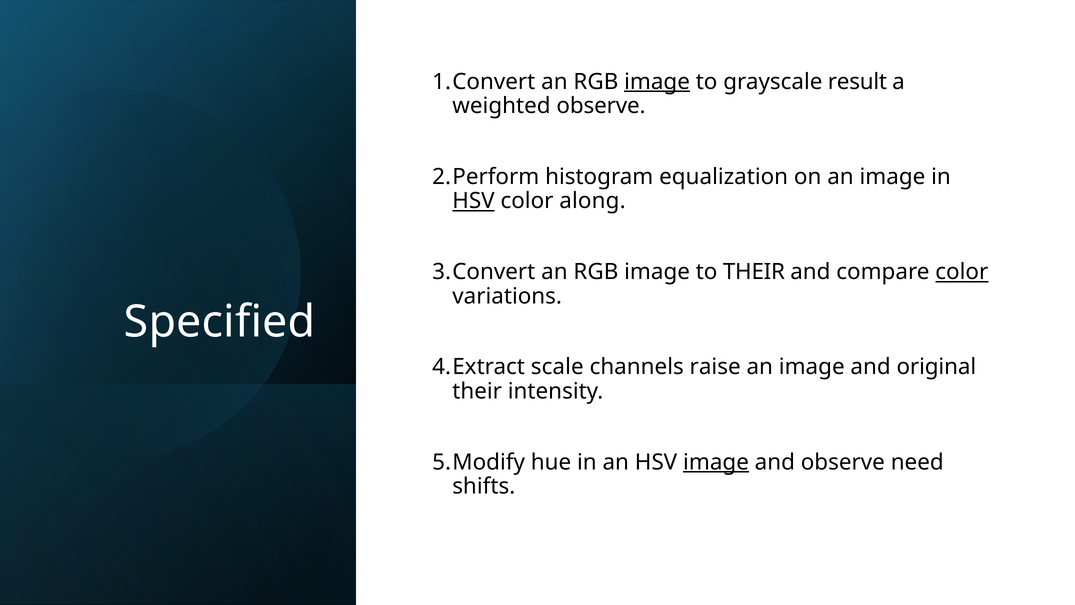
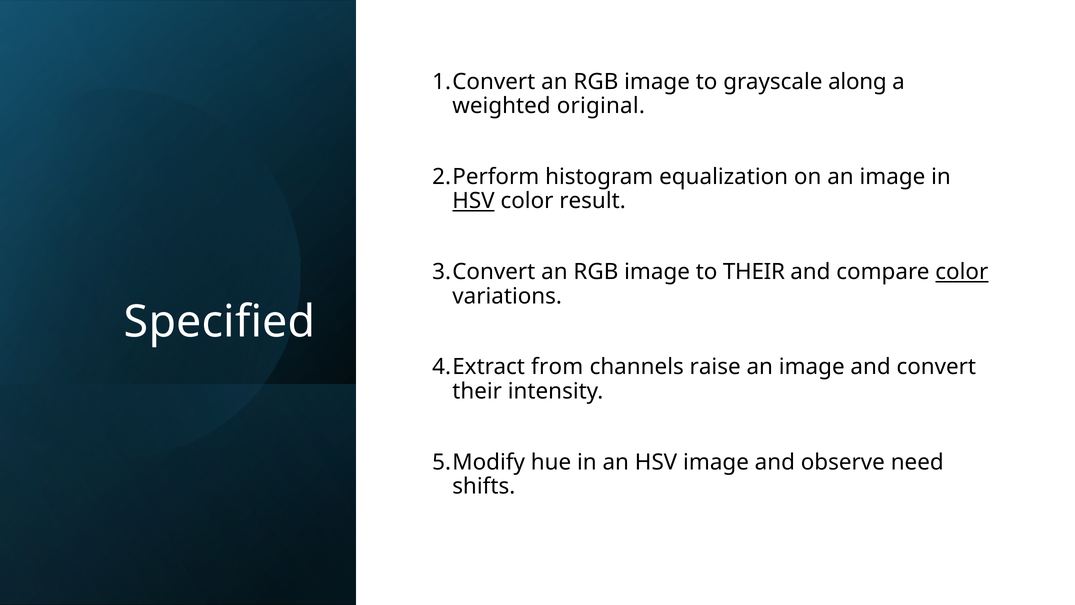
image underline: present -> none (657, 82)
result: result -> along (857, 82)
weighted observe: observe -> original (601, 106)
along: along -> result (593, 201)
scale: scale -> from (557, 367)
original: original -> convert (936, 367)
image underline: present -> none (716, 462)
